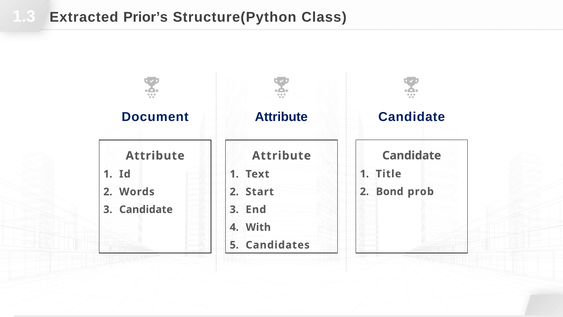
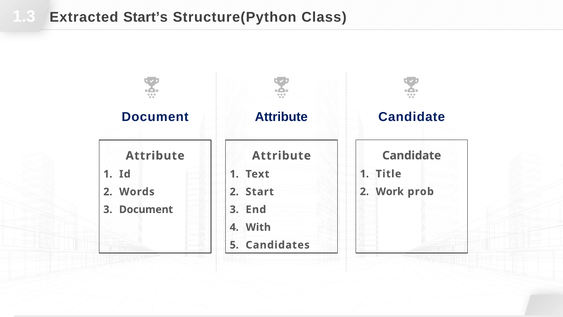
Prior’s: Prior’s -> Start’s (146, 17)
Bond: Bond -> Work (390, 191)
Candidate: Candidate -> Document (146, 209)
